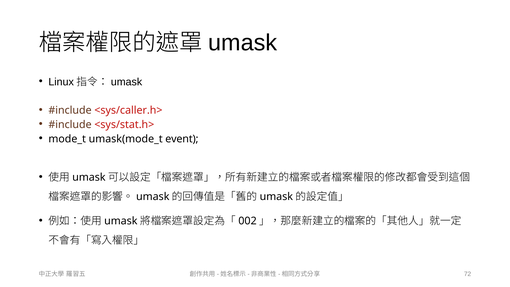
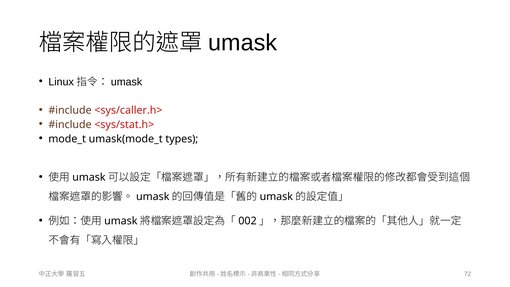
event: event -> types (182, 139)
